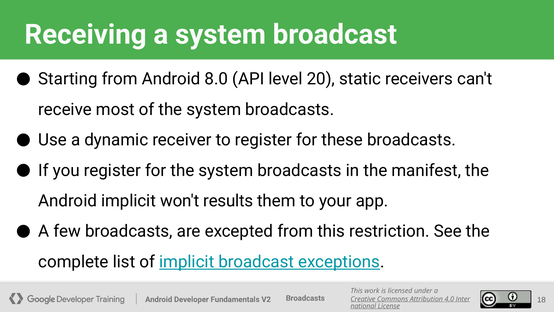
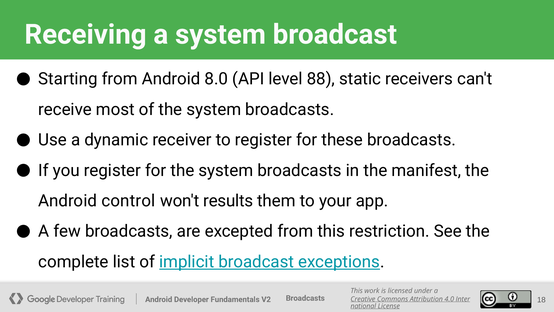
20: 20 -> 88 (321, 79)
Android implicit: implicit -> control (128, 201)
